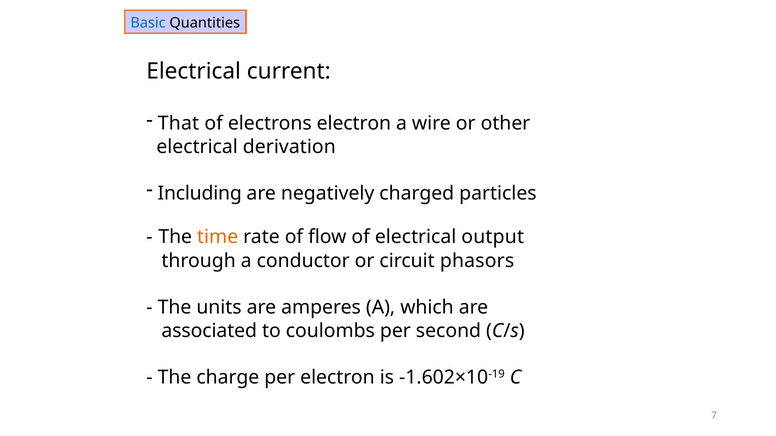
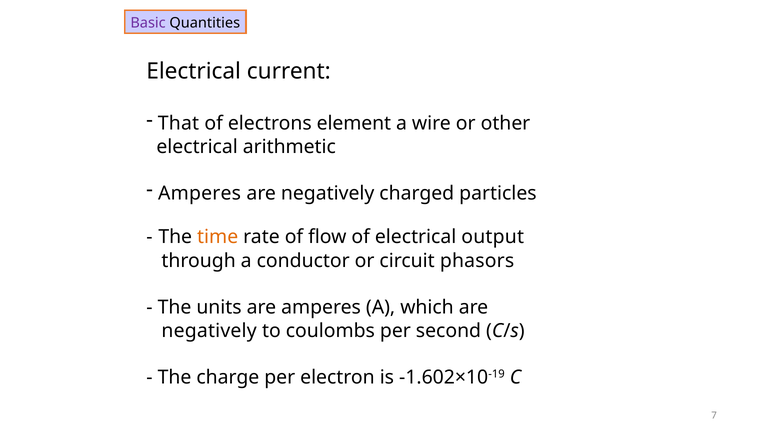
Basic colour: blue -> purple (148, 23)
electrons electron: electron -> element (354, 124)
derivation: derivation -> arithmetic (289, 147)
Including: Including -> Amperes (200, 193)
associated: associated -> negatively (209, 331)
